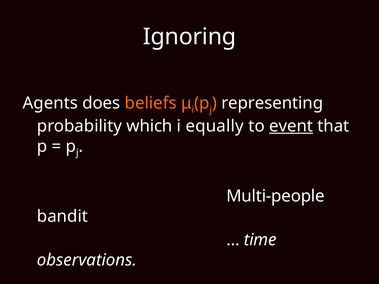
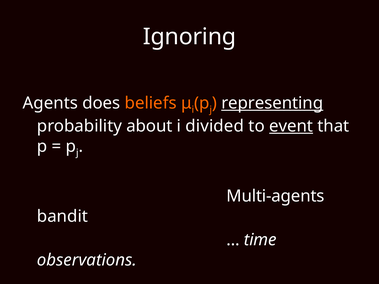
representing underline: none -> present (272, 103)
which: which -> about (149, 126)
equally: equally -> divided (215, 126)
Multi-people: Multi-people -> Multi-agents (275, 196)
